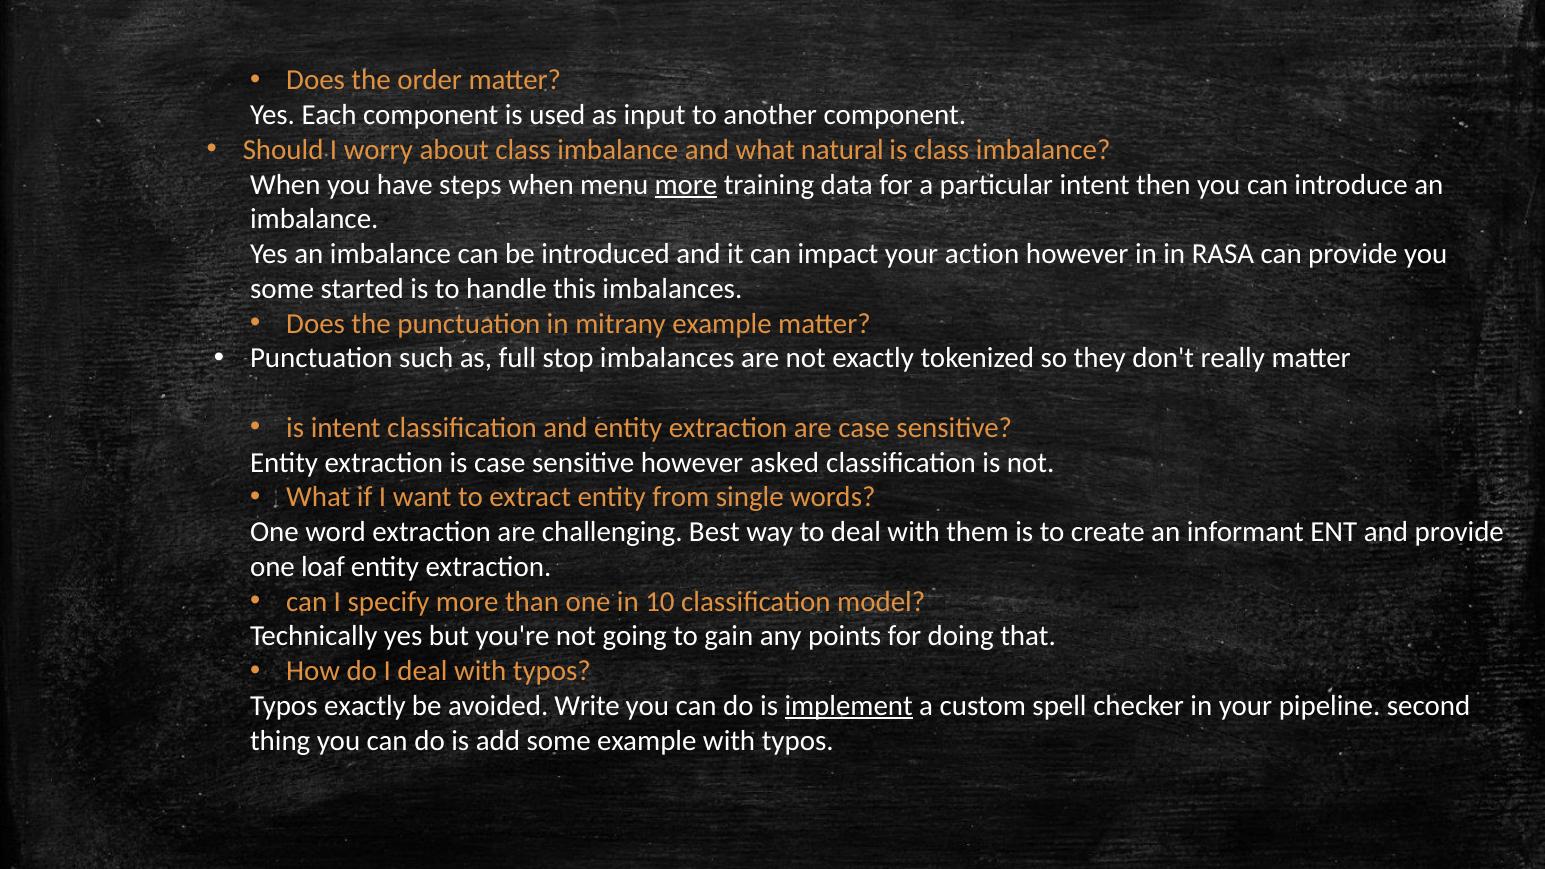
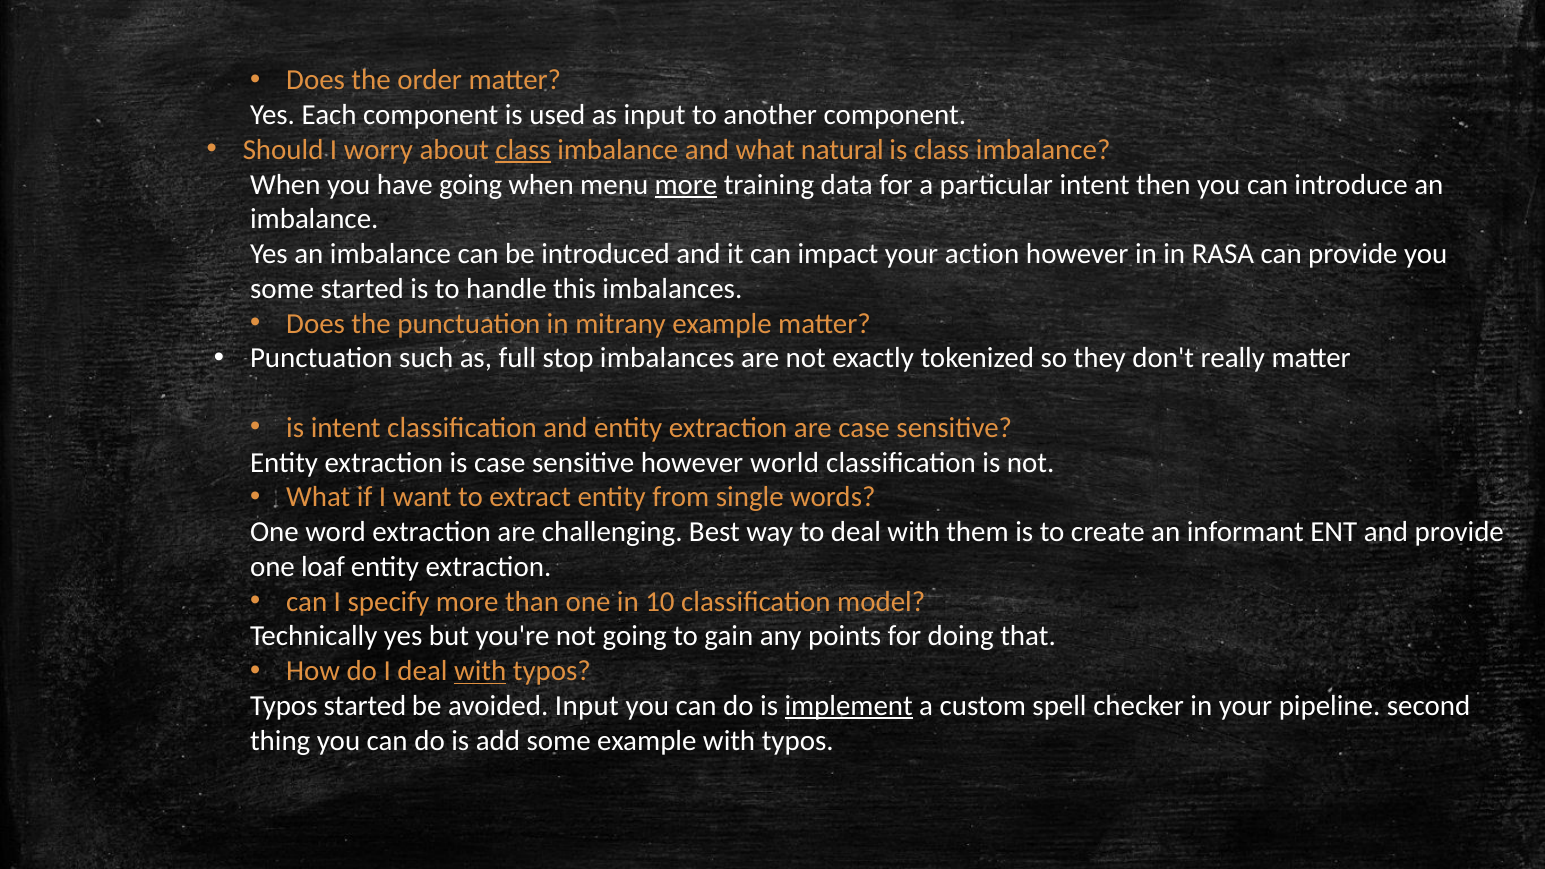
class underline: none -> present (523, 150)
have steps: steps -> going (471, 185)
asked: asked -> world (785, 463)
with underline: none -> present (480, 671)
Typos exactly: exactly -> started (365, 706)
avoided Write: Write -> Input (587, 706)
